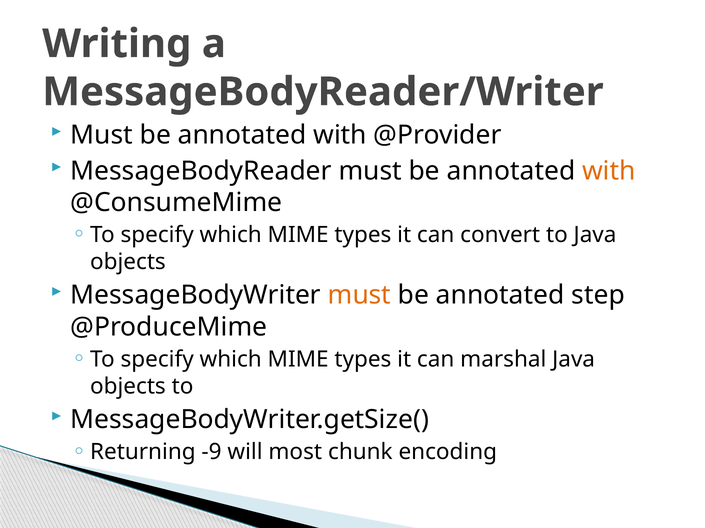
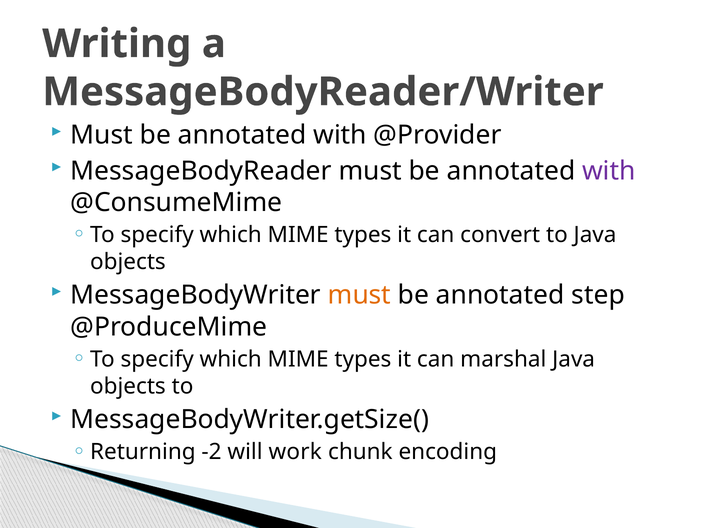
with colour: orange -> purple (609, 171)
-9: -9 -> -2 (212, 453)
most: most -> work (295, 453)
